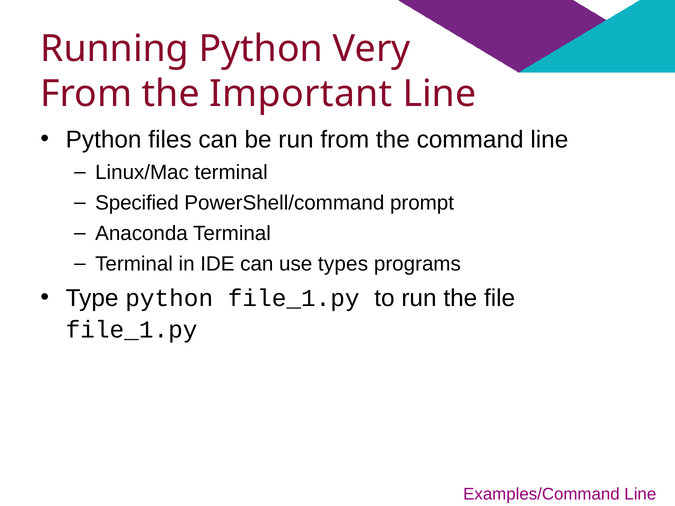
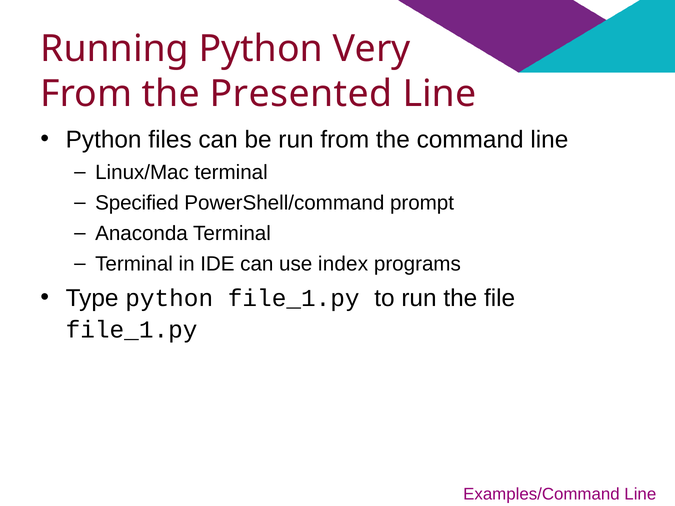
Important: Important -> Presented (301, 94)
types: types -> index (343, 264)
